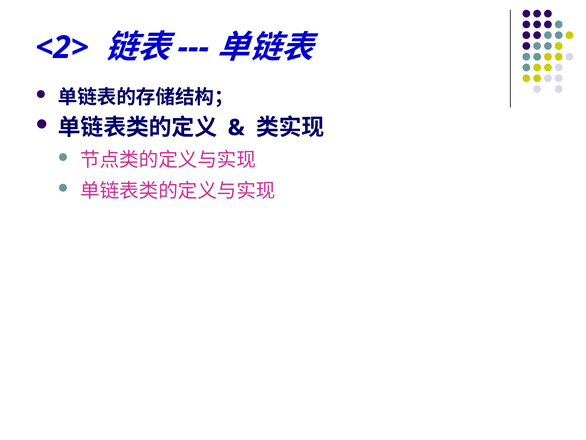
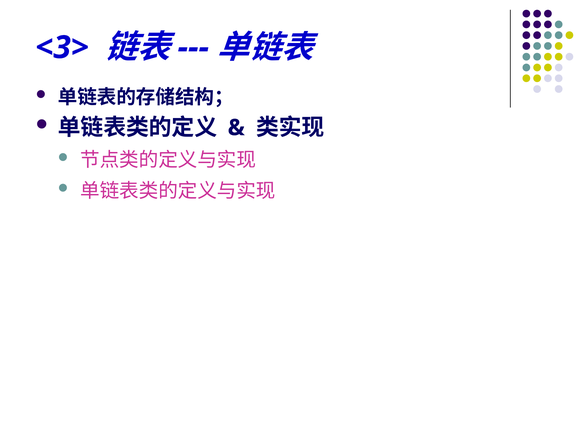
<2>: <2> -> <3> (62, 48)
